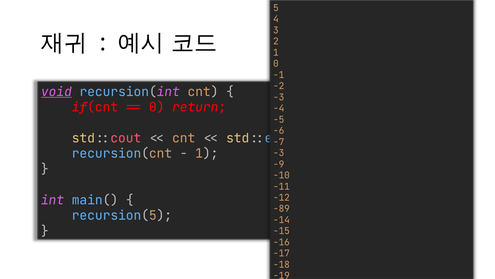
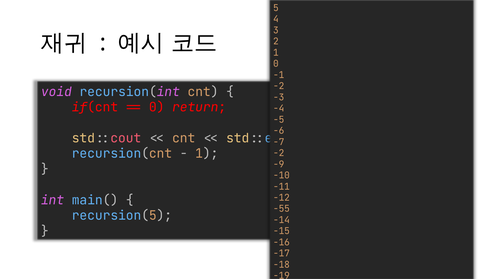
void underline: present -> none (56, 92)
-3: -3 -> -2 (279, 153)
-89: -89 -> -55 (281, 209)
